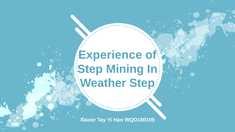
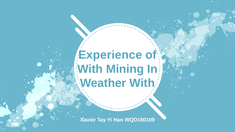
Step: Step -> With (90, 69)
Weather Step: Step -> With (142, 83)
